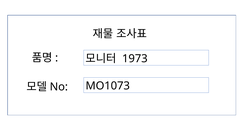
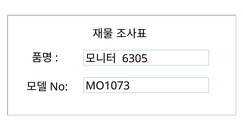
1973: 1973 -> 6305 (135, 58)
